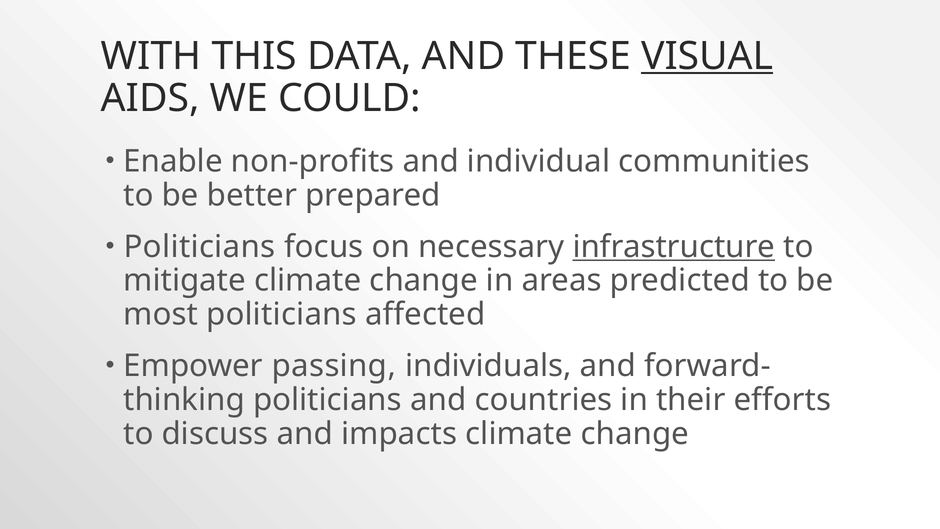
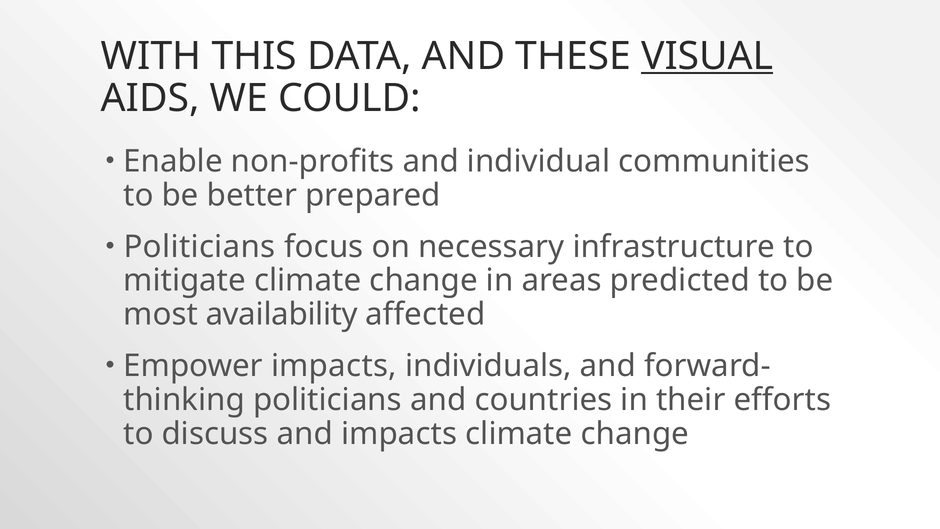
infrastructure underline: present -> none (674, 247)
most politicians: politicians -> availability (282, 314)
Empower passing: passing -> impacts (334, 366)
